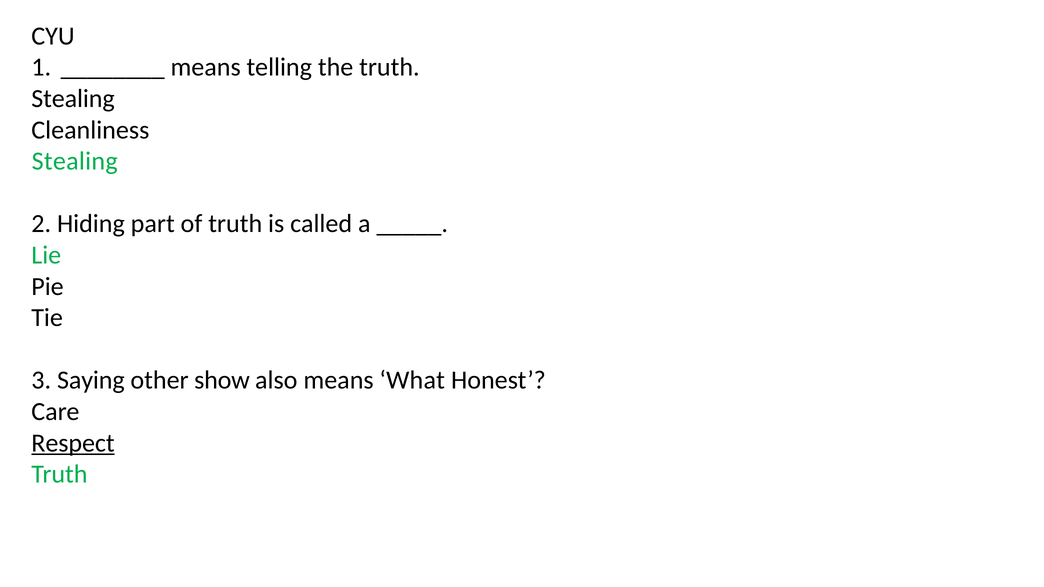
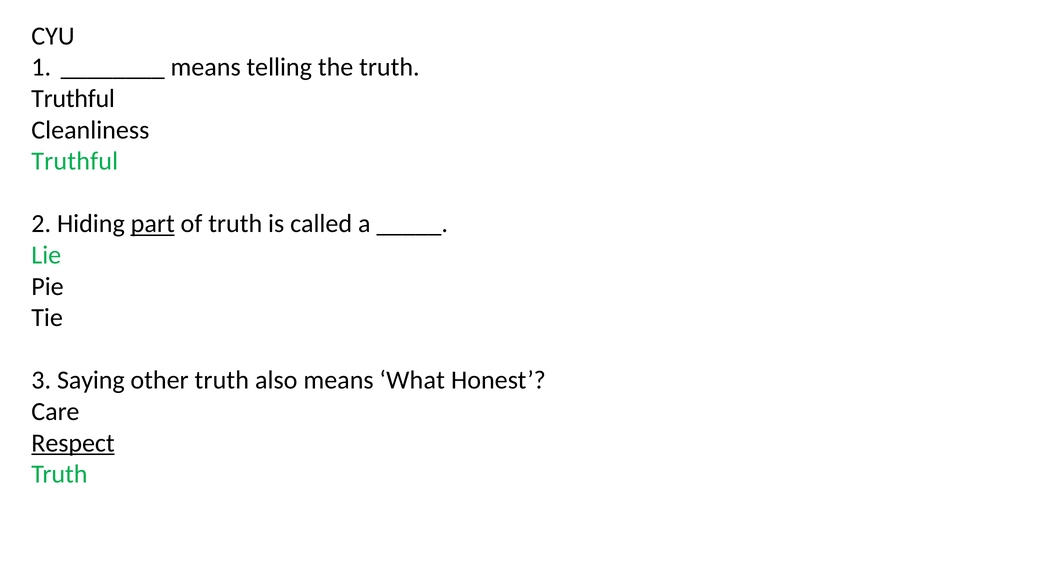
Stealing: Stealing -> Truthful (73, 99)
Stealing: Stealing -> Truthful (75, 161)
part underline: none -> present (153, 224)
other show: show -> truth (222, 381)
